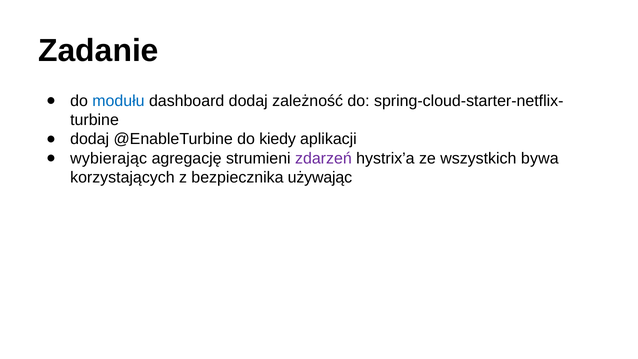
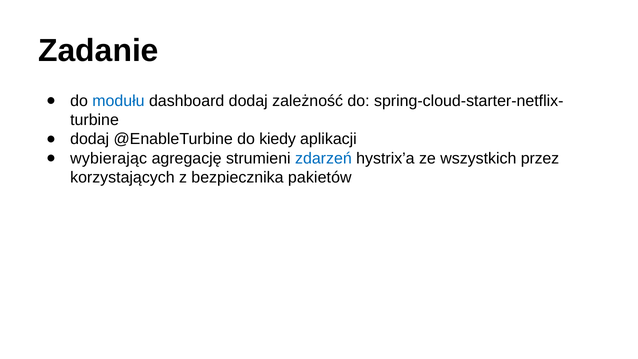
zdarzeń colour: purple -> blue (323, 158)
bywa: bywa -> przez (540, 158)
używając: używając -> pakietów (320, 177)
